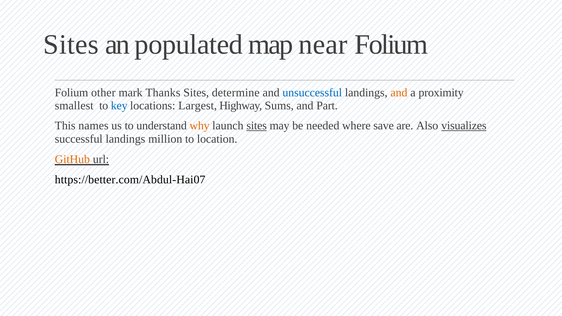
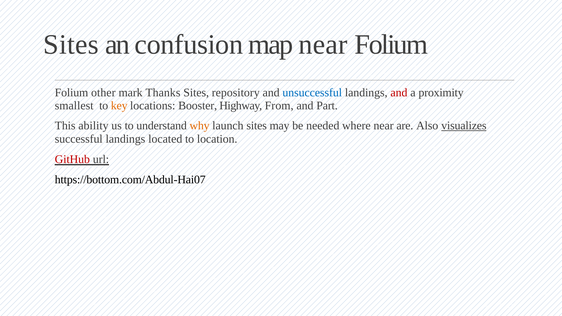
populated: populated -> confusion (189, 44)
determine: determine -> repository (236, 93)
and colour: orange -> red (399, 93)
key colour: blue -> orange (119, 106)
Largest: Largest -> Booster (198, 106)
Sums: Sums -> From (279, 106)
names: names -> ability (93, 126)
sites underline: present -> none (257, 126)
where save: save -> near (384, 126)
million: million -> located (165, 139)
GitHub colour: orange -> red (72, 159)
https://better.com/Abdul-Hai07: https://better.com/Abdul-Hai07 -> https://bottom.com/Abdul-Hai07 (130, 180)
